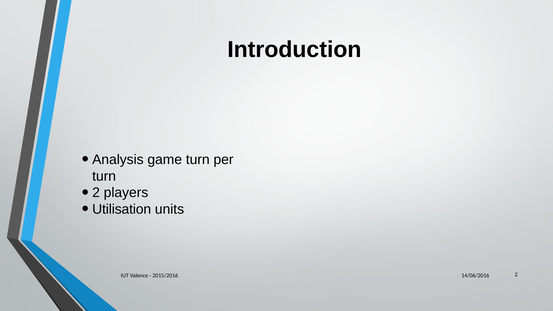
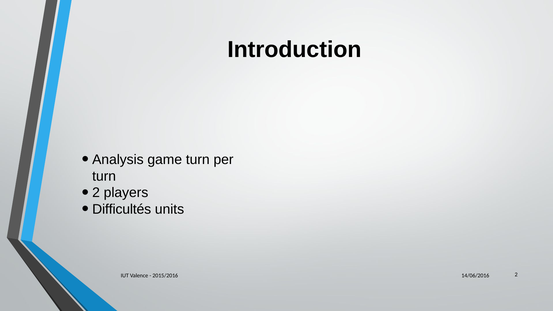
Utilisation: Utilisation -> Difficultés (122, 209)
